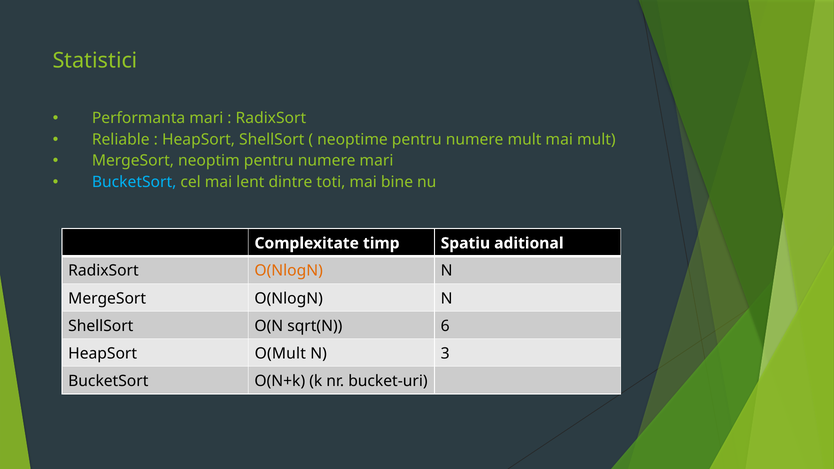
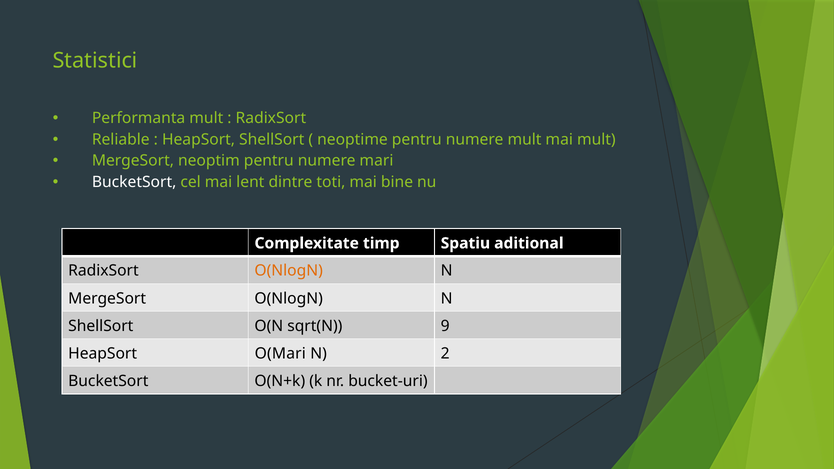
Performanta mari: mari -> mult (206, 118)
BucketSort colour: light blue -> white (134, 182)
6: 6 -> 9 (445, 326)
O(Mult: O(Mult -> O(Mari (280, 354)
3: 3 -> 2 (445, 354)
